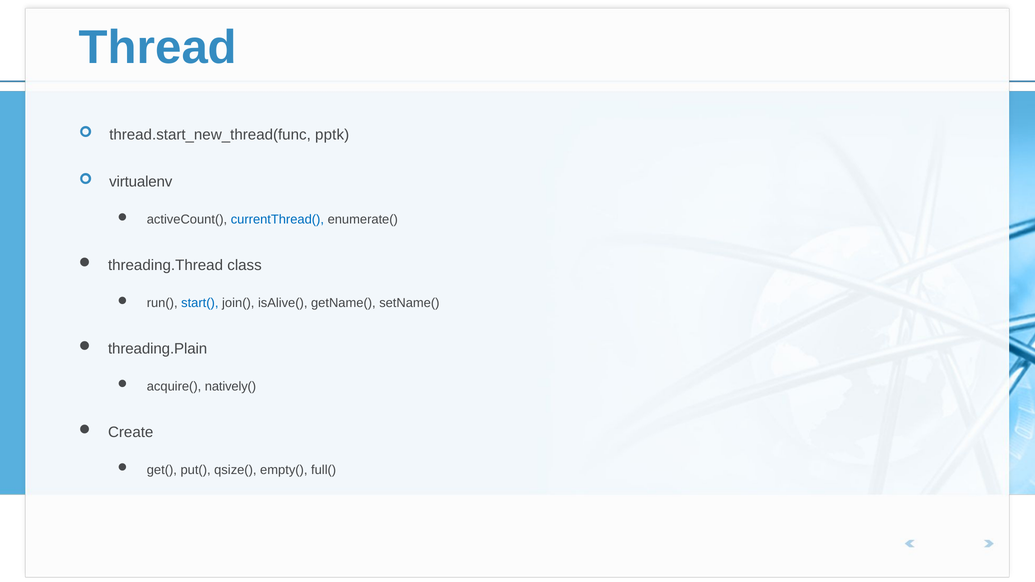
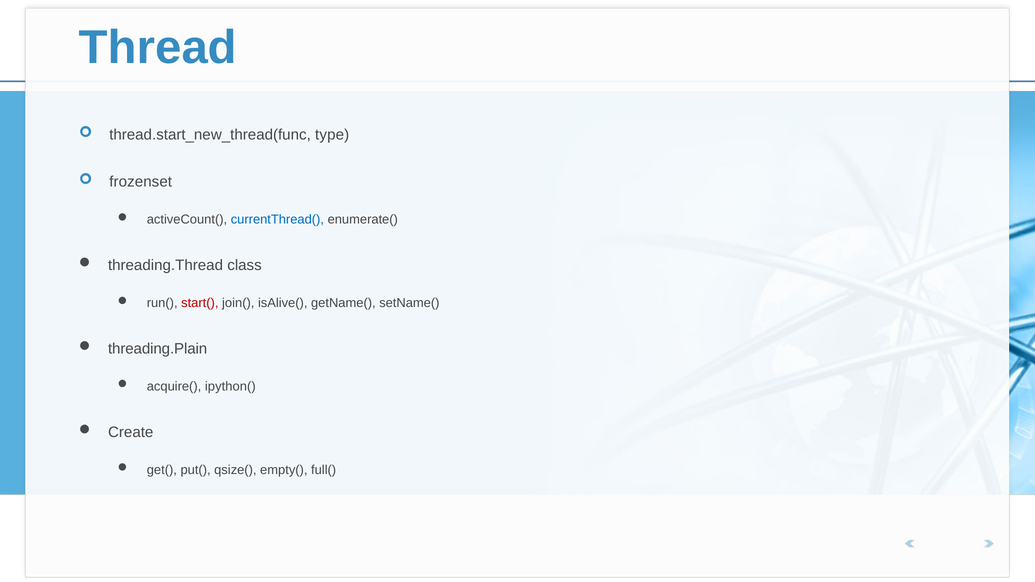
pptk: pptk -> type (332, 135)
virtualenv: virtualenv -> frozenset (141, 182)
start( colour: blue -> red (200, 303)
natively(: natively( -> ipython( (230, 387)
